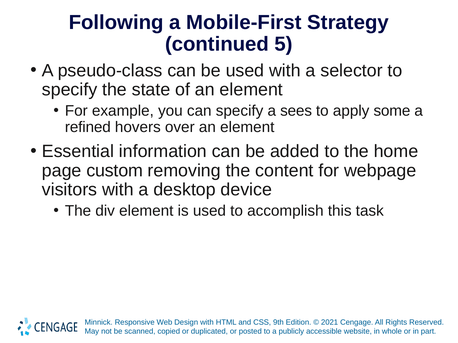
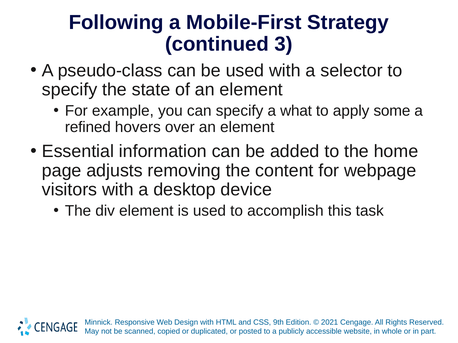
5: 5 -> 3 (284, 44)
sees: sees -> what (296, 111)
custom: custom -> adjusts (115, 171)
